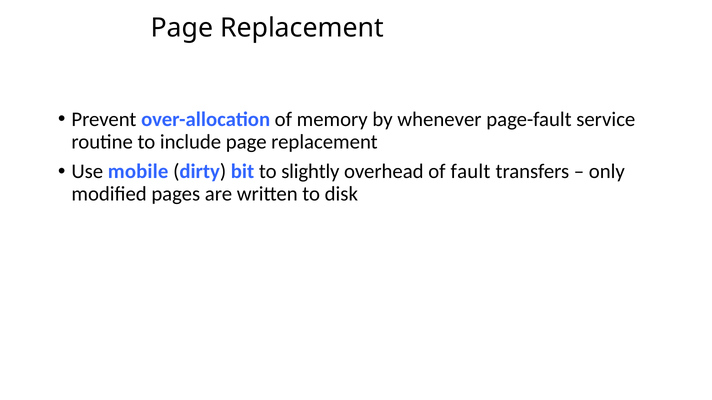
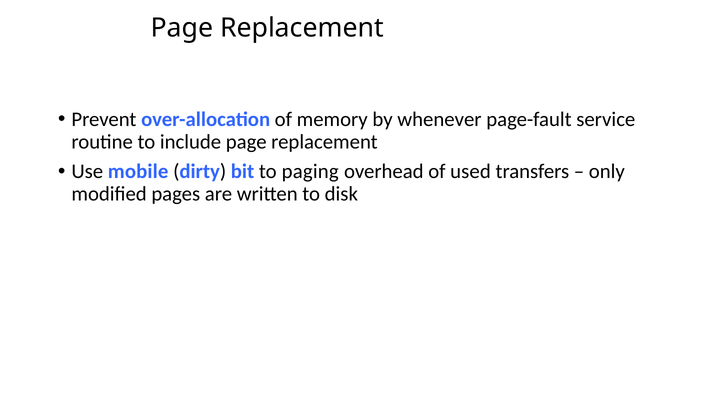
slightly: slightly -> paging (310, 172)
fault: fault -> used (471, 172)
